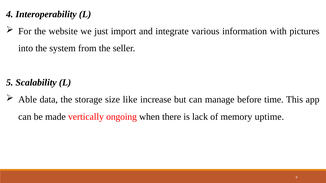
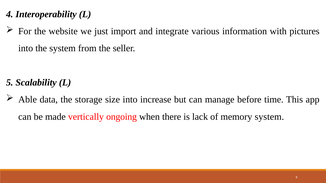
size like: like -> into (130, 100)
memory uptime: uptime -> system (269, 117)
